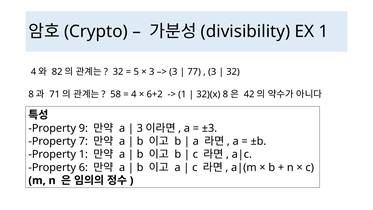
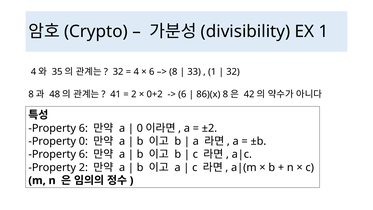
82: 82 -> 35 (57, 72)
5: 5 -> 4 (136, 72)
3: 3 -> 6 (152, 72)
3: 3 -> 8 (173, 72)
77: 77 -> 33 (194, 72)
3: 3 -> 1 (212, 72)
71: 71 -> 48 (55, 94)
58: 58 -> 41 (116, 94)
4: 4 -> 2 (134, 94)
6+2: 6+2 -> 0+2 (155, 94)
1: 1 -> 6 (182, 94)
32)(x: 32)(x -> 86)(x (208, 94)
9: 9 -> 6 (83, 128)
3: 3 -> 0 (140, 128)
±3: ±3 -> ±2 (209, 128)
Property 7: 7 -> 0 (83, 141)
1: 1 -> 6 (83, 154)
Property 6: 6 -> 2 (83, 167)
